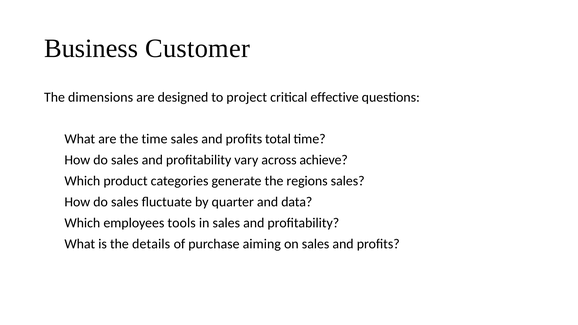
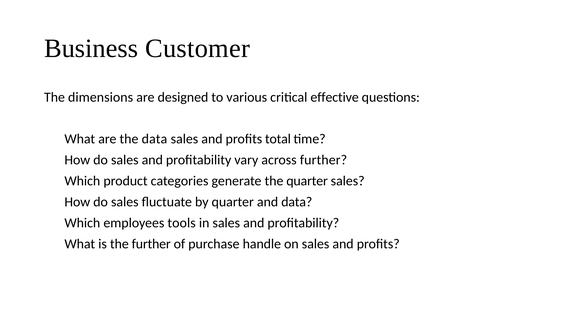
project: project -> various (247, 97)
the time: time -> data (154, 139)
across achieve: achieve -> further (324, 160)
the regions: regions -> quarter (307, 181)
the details: details -> further (151, 244)
aiming: aiming -> handle (262, 244)
